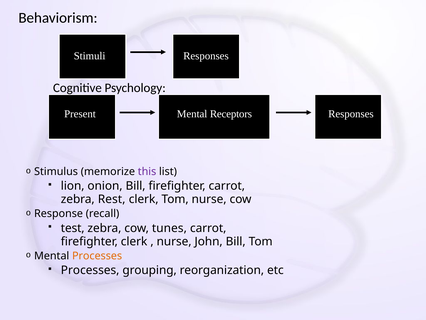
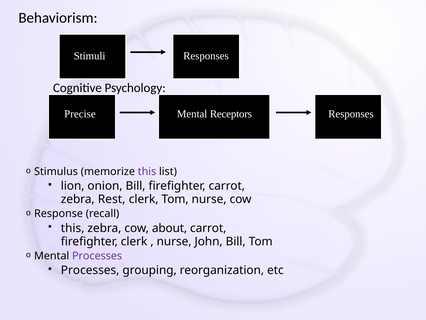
Present: Present -> Precise (80, 114)
test: test -> this (73, 228)
tunes: tunes -> about (170, 228)
Processes colour: orange -> purple (97, 256)
